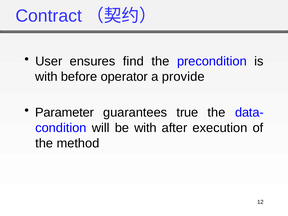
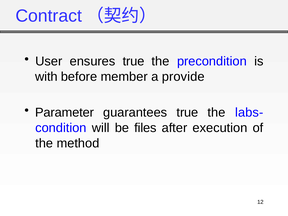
ensures find: find -> true (134, 61)
operator: operator -> member (124, 77)
data-: data- -> labs- (249, 113)
be with: with -> files (145, 128)
